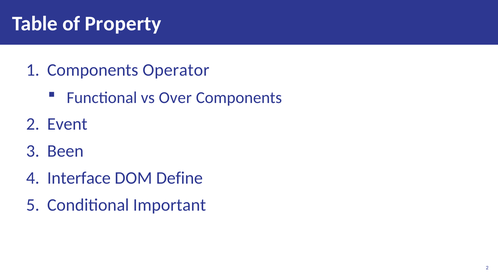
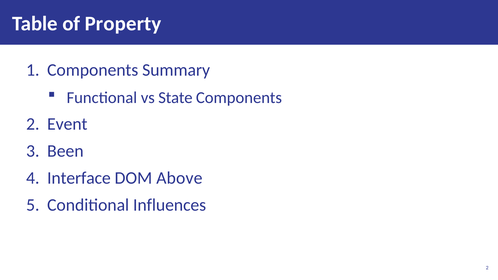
Operator: Operator -> Summary (176, 70)
Over: Over -> State (175, 98)
Define: Define -> Above (179, 178)
Important: Important -> Influences (170, 205)
